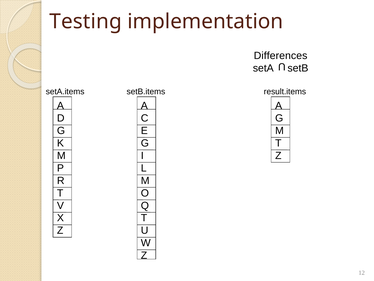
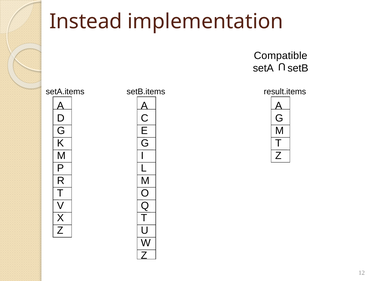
Testing: Testing -> Instead (86, 21)
Differences: Differences -> Compatible (281, 56)
